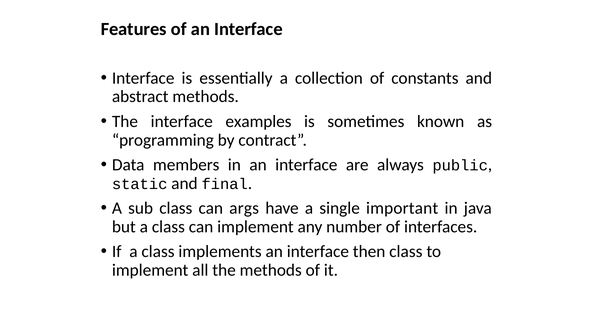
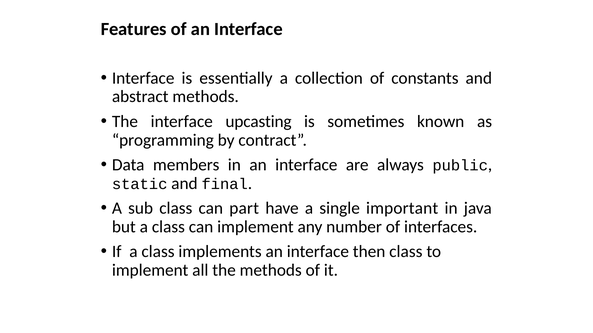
examples: examples -> upcasting (259, 122)
args: args -> part (244, 209)
